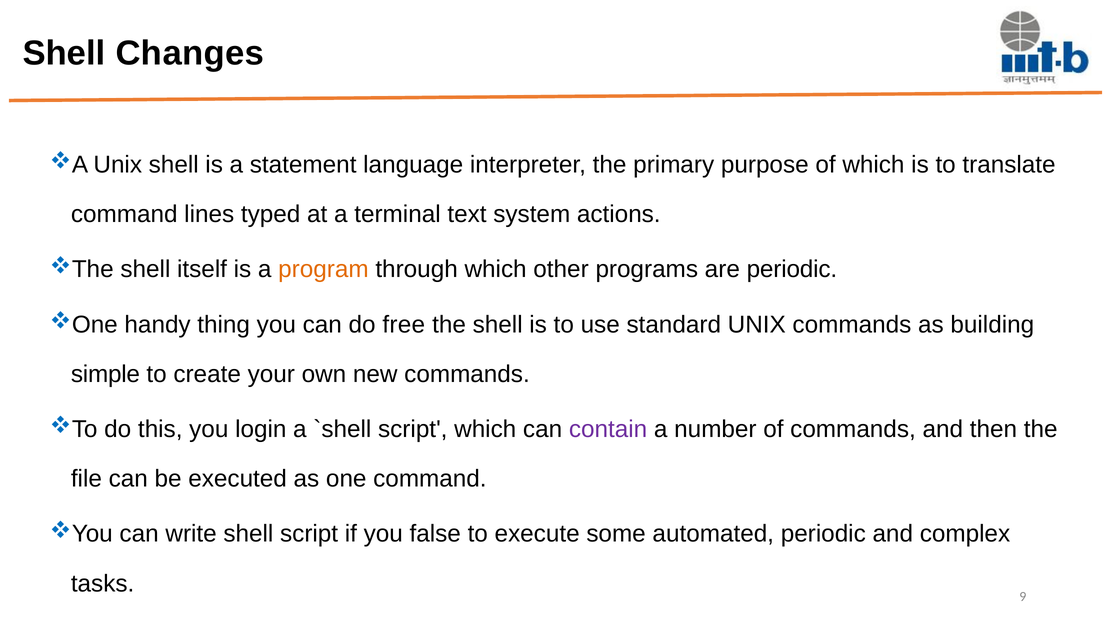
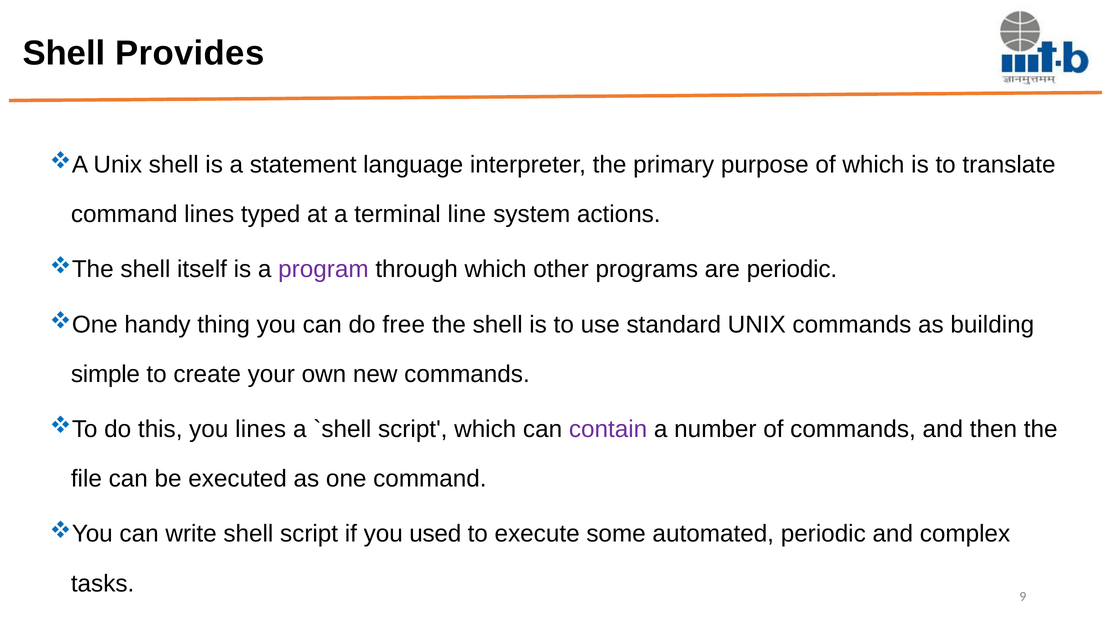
Changes: Changes -> Provides (190, 53)
text: text -> line (467, 214)
program colour: orange -> purple (323, 269)
you login: login -> lines (261, 429)
false: false -> used (435, 534)
